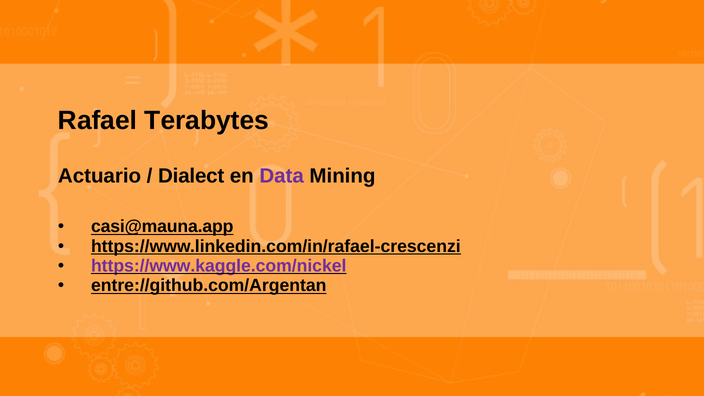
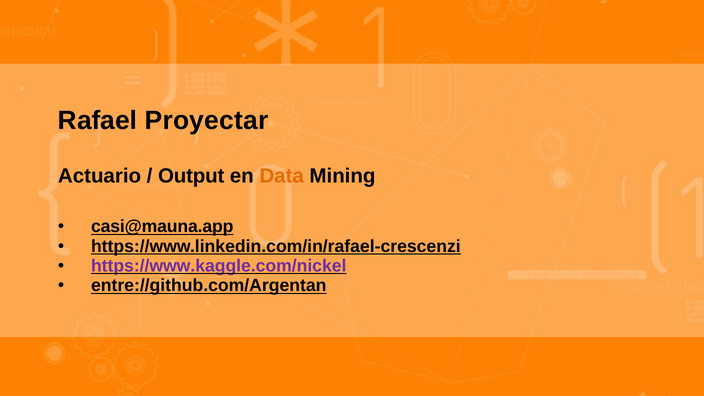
Terabytes: Terabytes -> Proyectar (207, 120)
Dialect: Dialect -> Output (191, 176)
Data colour: purple -> orange (282, 176)
